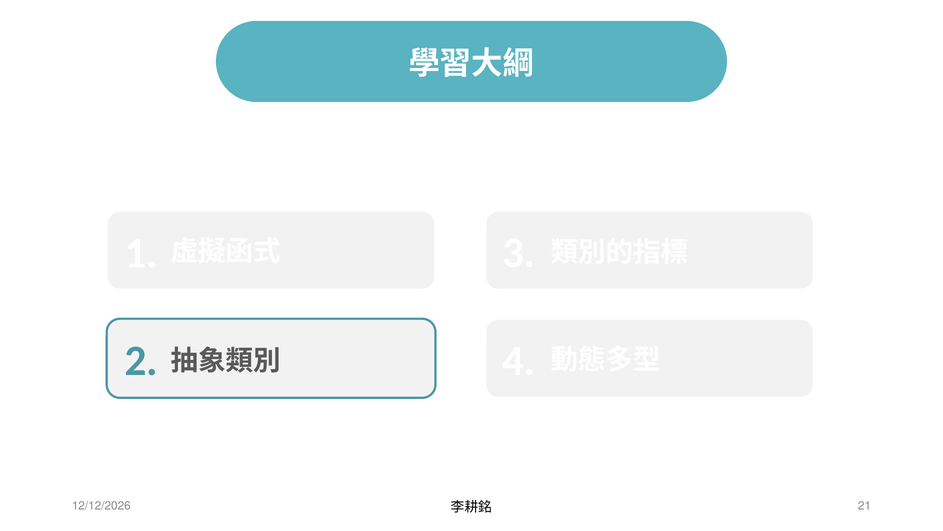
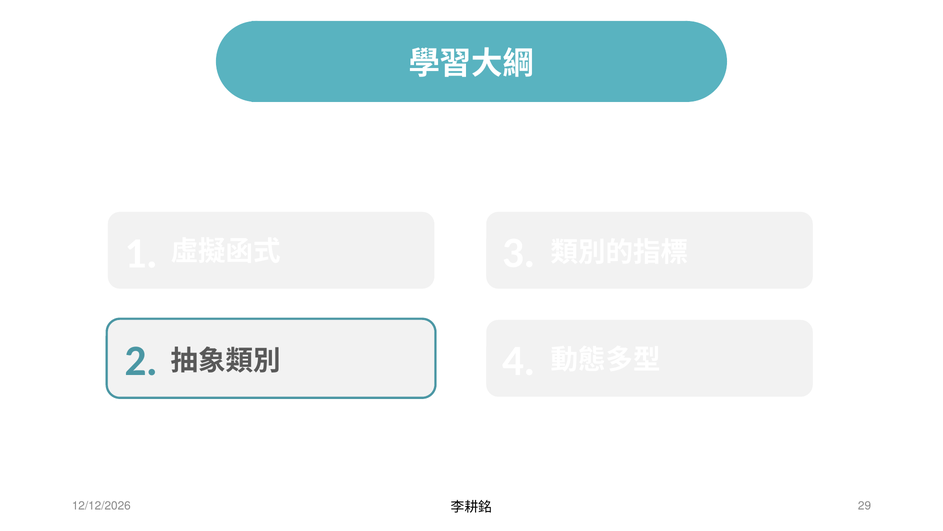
21: 21 -> 29 (865, 505)
